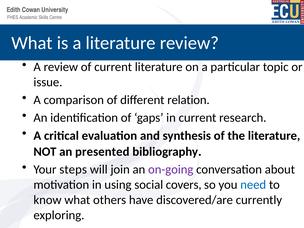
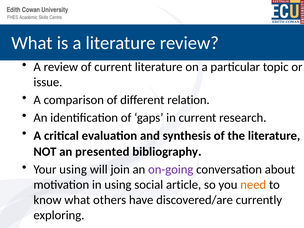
Your steps: steps -> using (73, 170)
covers: covers -> article (184, 185)
need colour: blue -> orange (253, 185)
